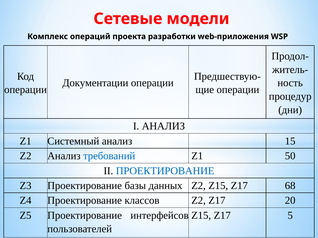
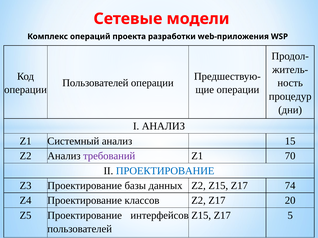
Документации: Документации -> Пользователей (95, 83)
требований colour: blue -> purple (109, 156)
50: 50 -> 70 (290, 156)
68: 68 -> 74 (290, 186)
